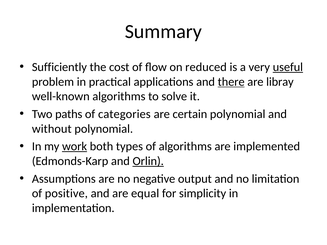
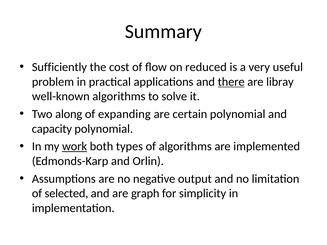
useful underline: present -> none (288, 67)
paths: paths -> along (69, 114)
categories: categories -> expanding (124, 114)
without: without -> capacity (52, 129)
Orlin underline: present -> none (148, 161)
positive: positive -> selected (66, 194)
equal: equal -> graph (145, 194)
